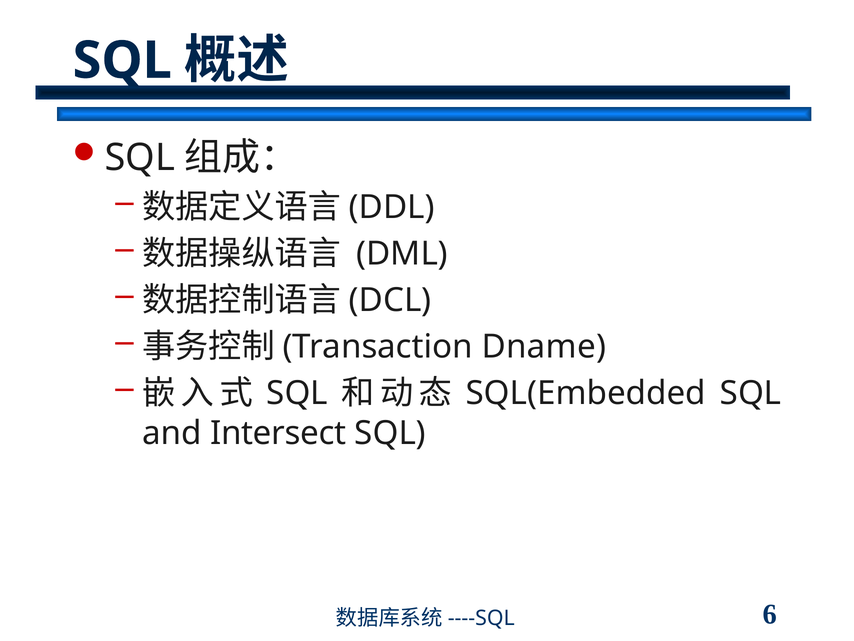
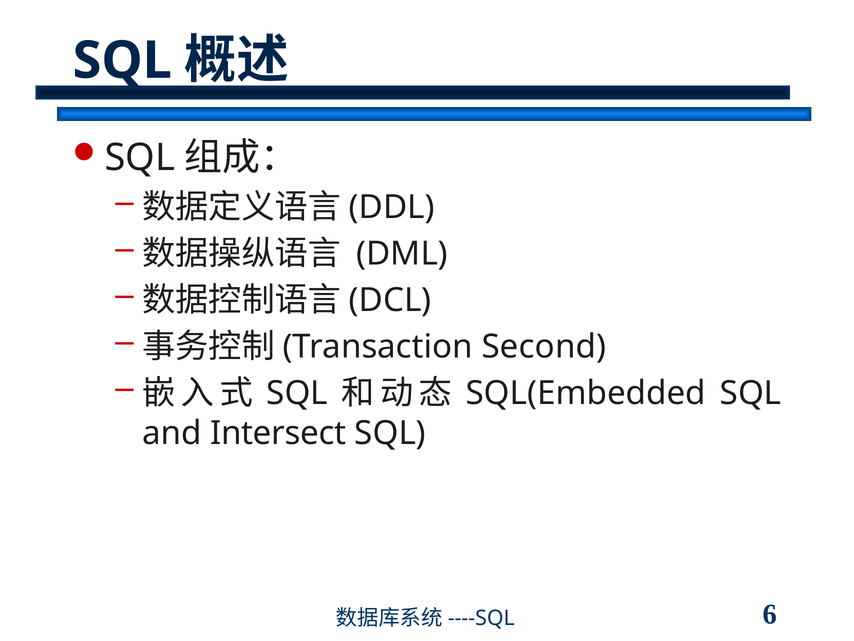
Dname: Dname -> Second (544, 346)
